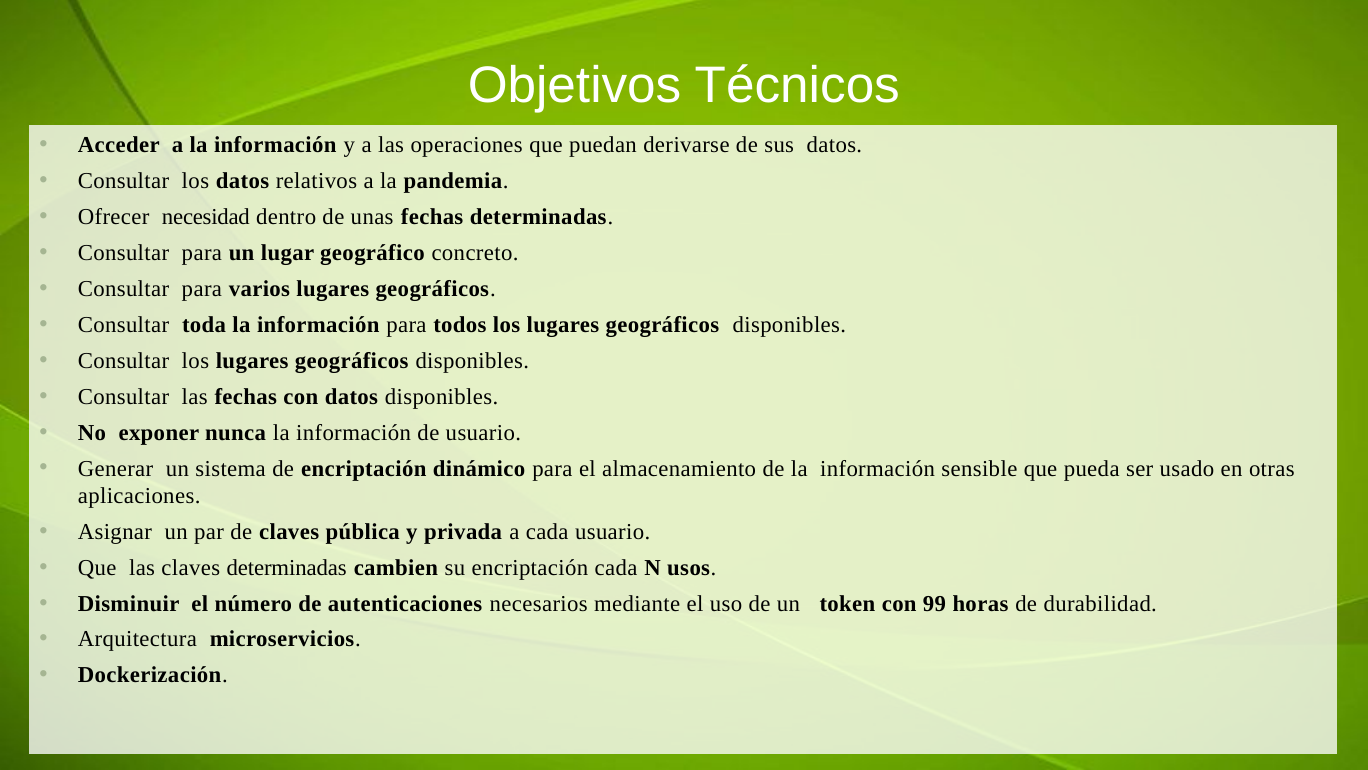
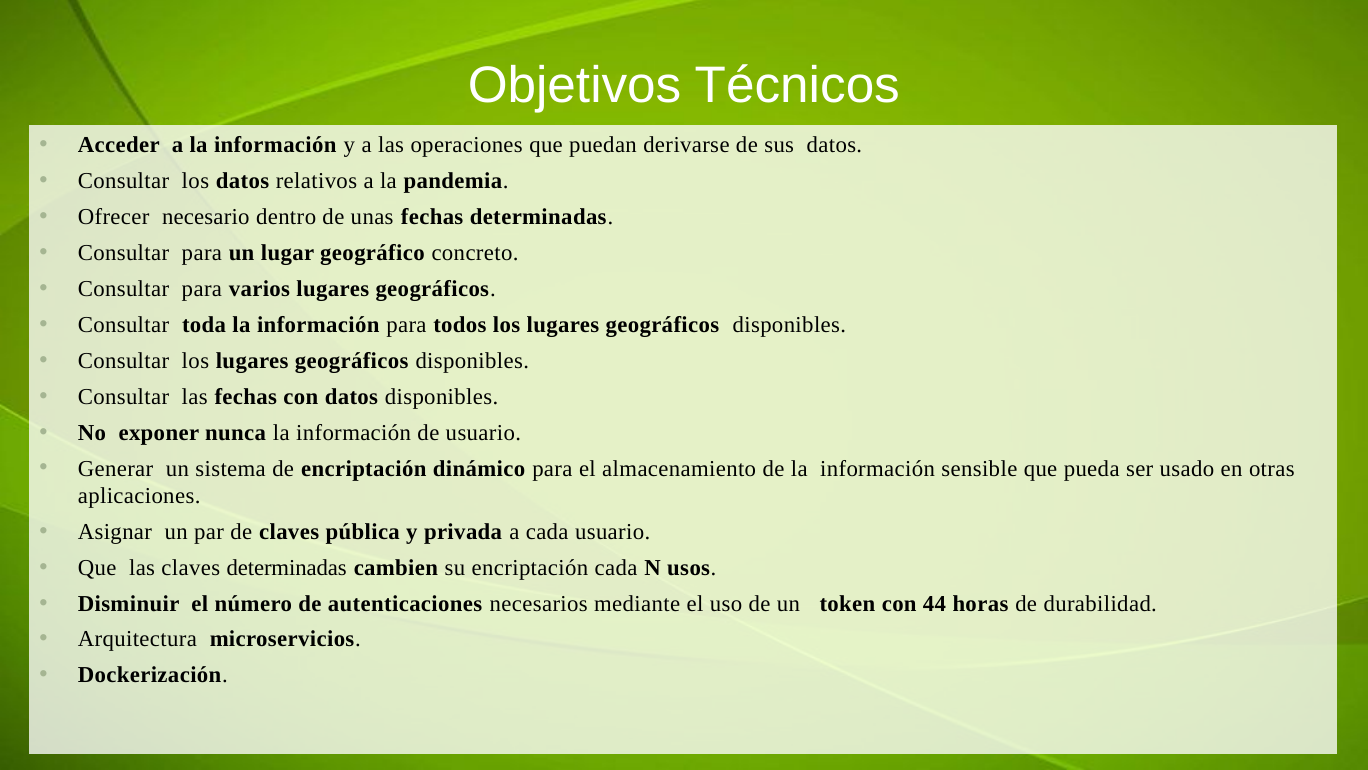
necesidad: necesidad -> necesario (206, 217)
99: 99 -> 44 (934, 603)
